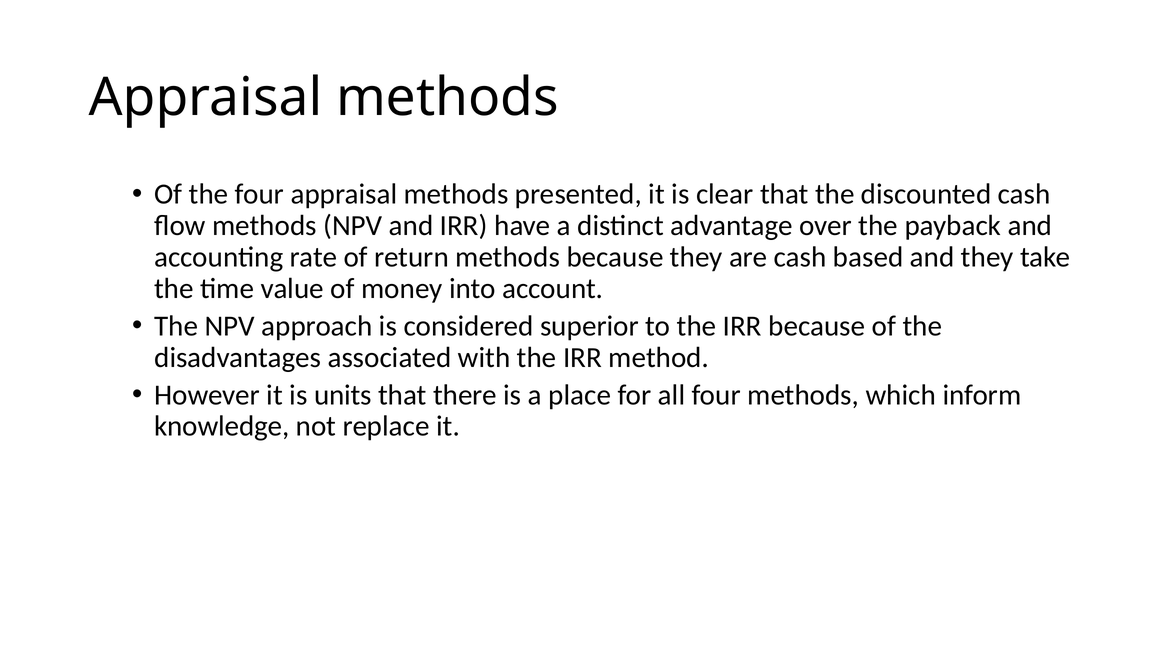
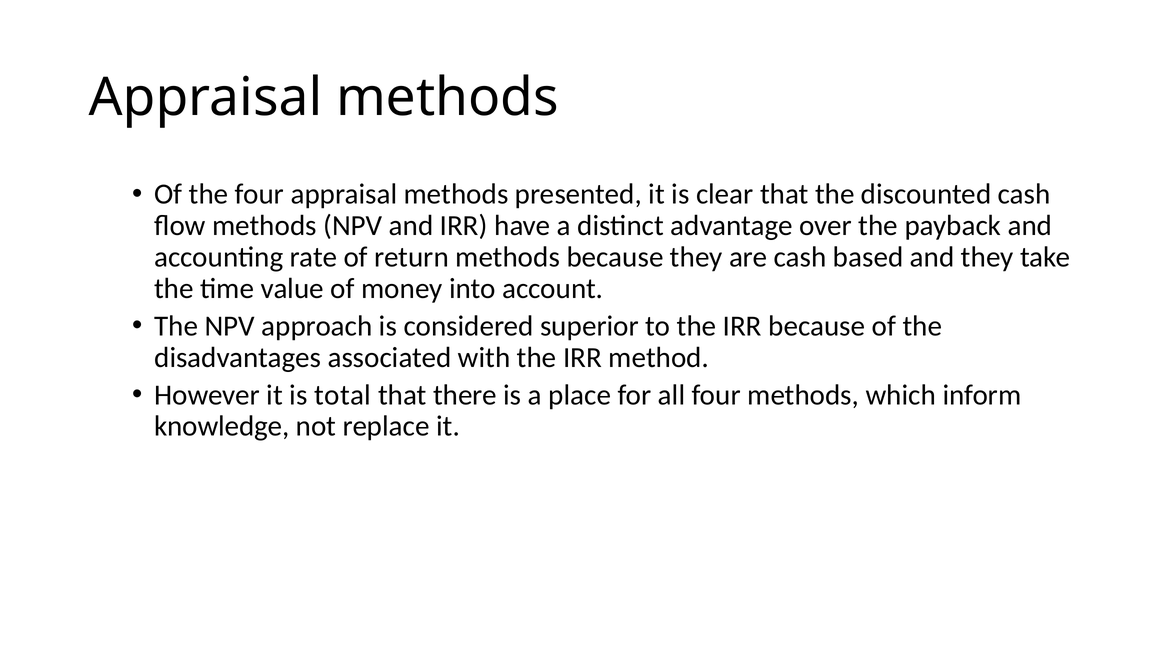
units: units -> total (343, 395)
